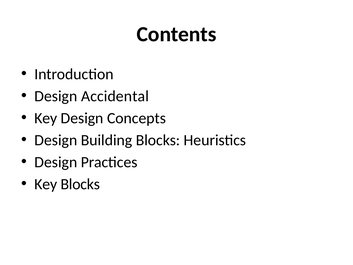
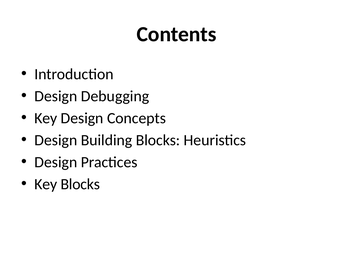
Accidental: Accidental -> Debugging (115, 96)
